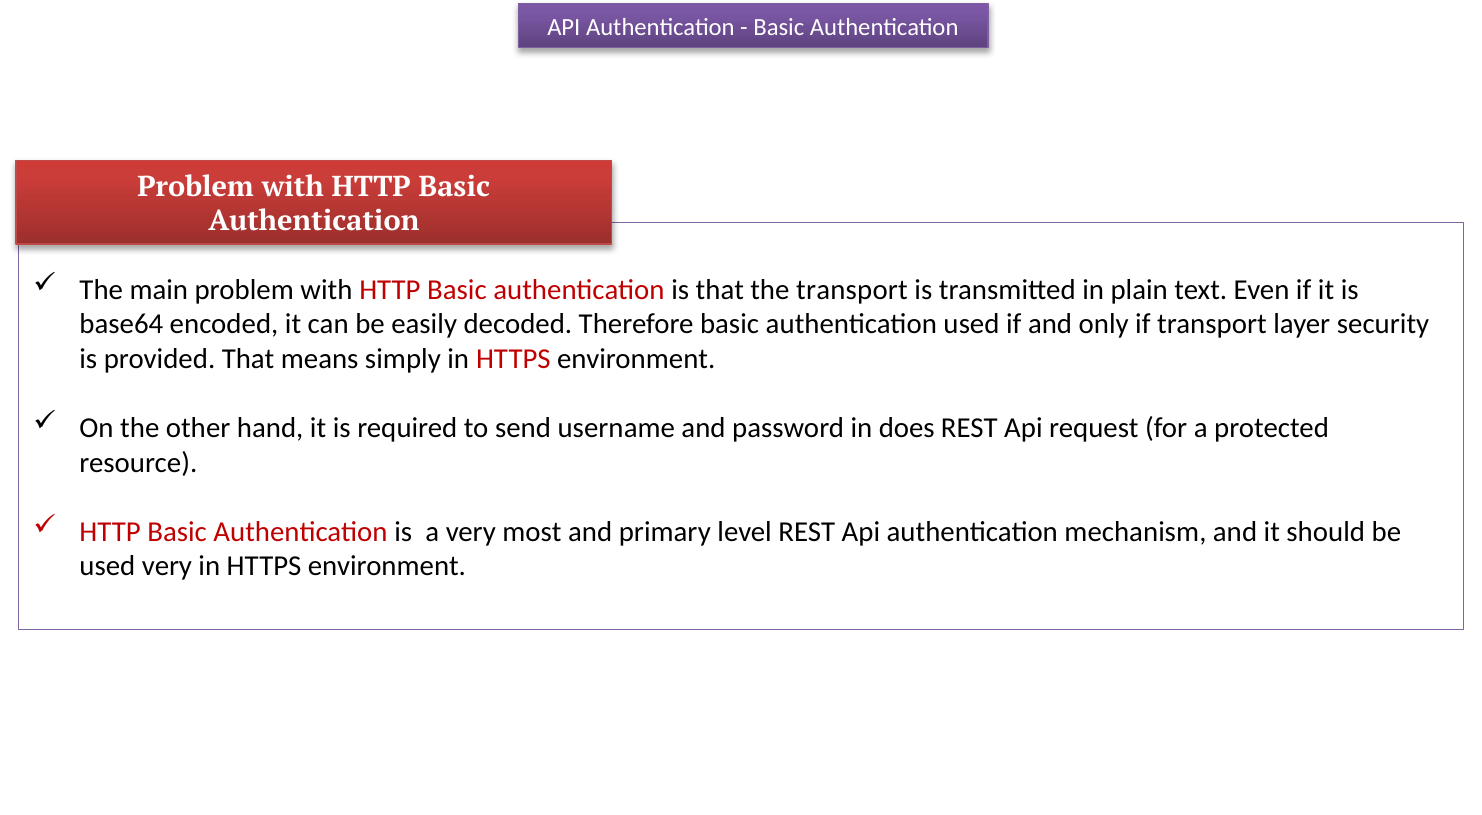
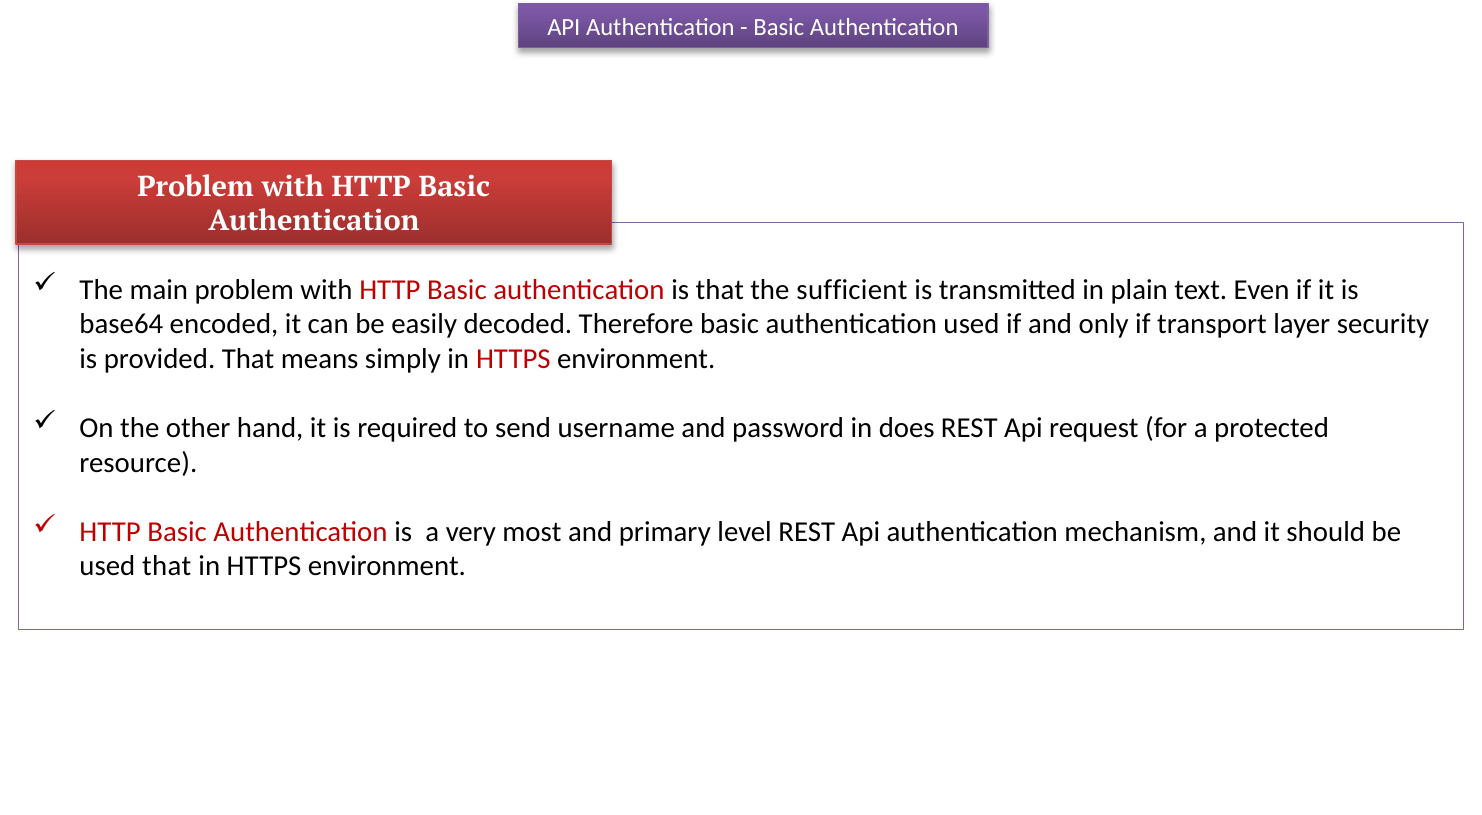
the transport: transport -> sufficient (852, 290)
used very: very -> that (167, 566)
